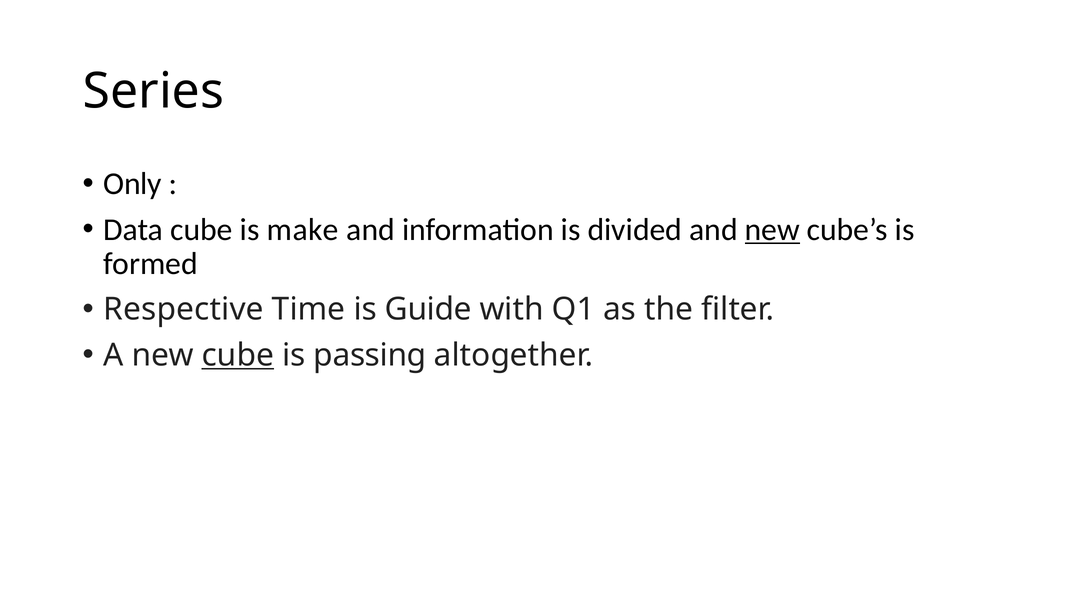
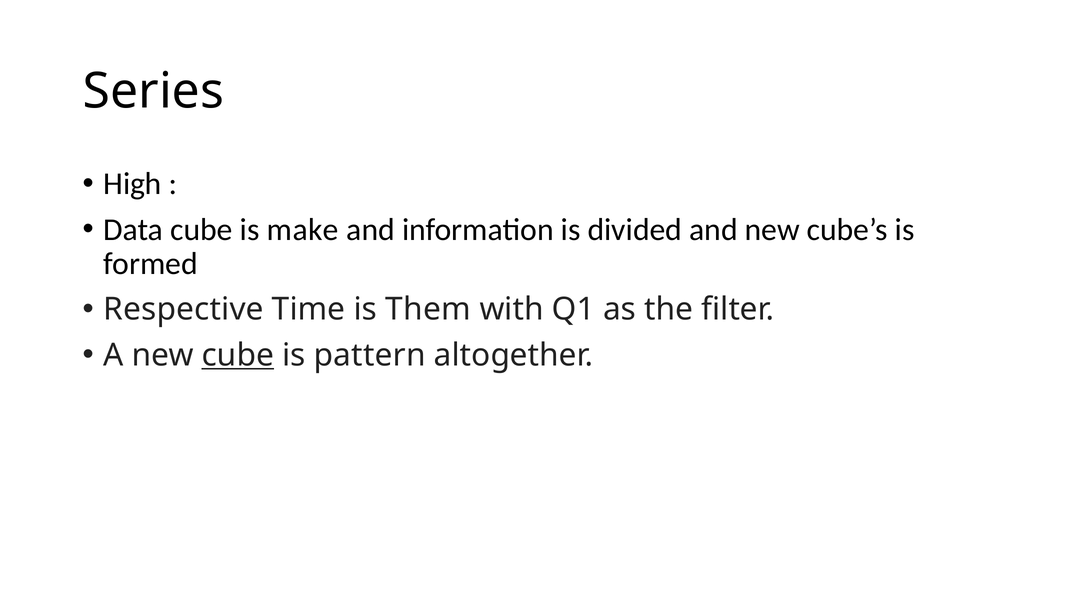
Only: Only -> High (133, 184)
new underline: present -> none (772, 230)
Guide: Guide -> Them (428, 309)
passing: passing -> pattern (370, 355)
